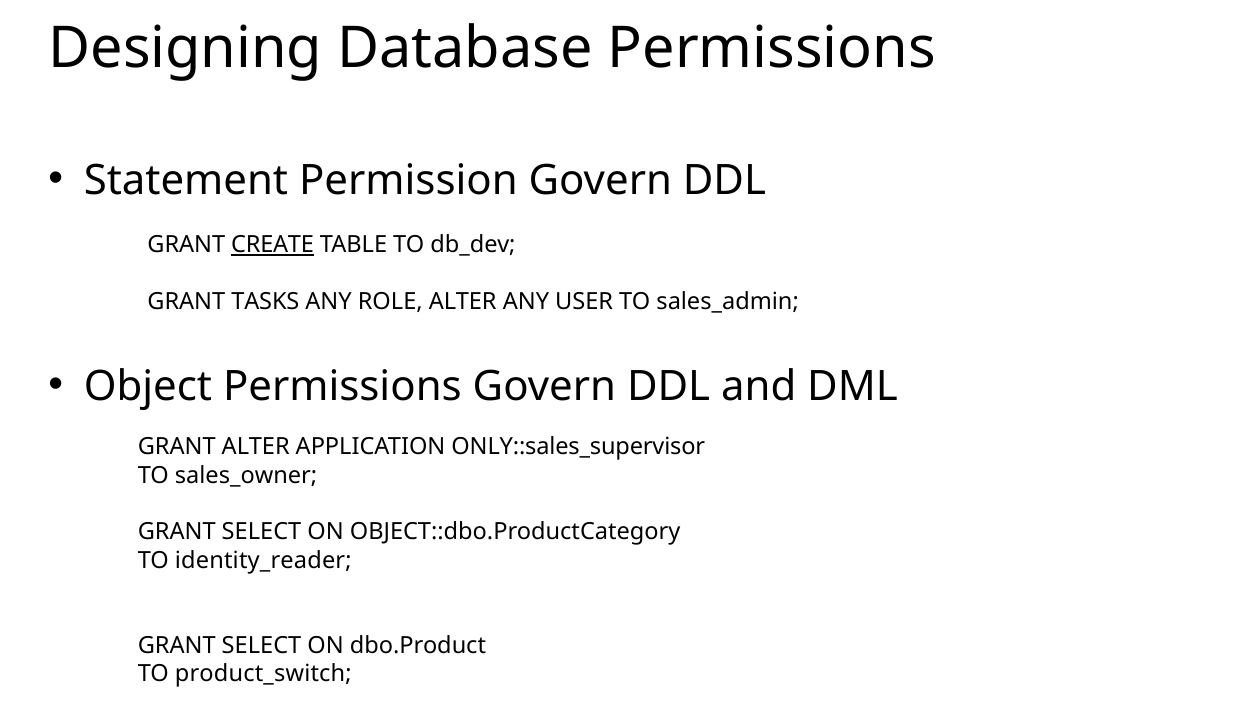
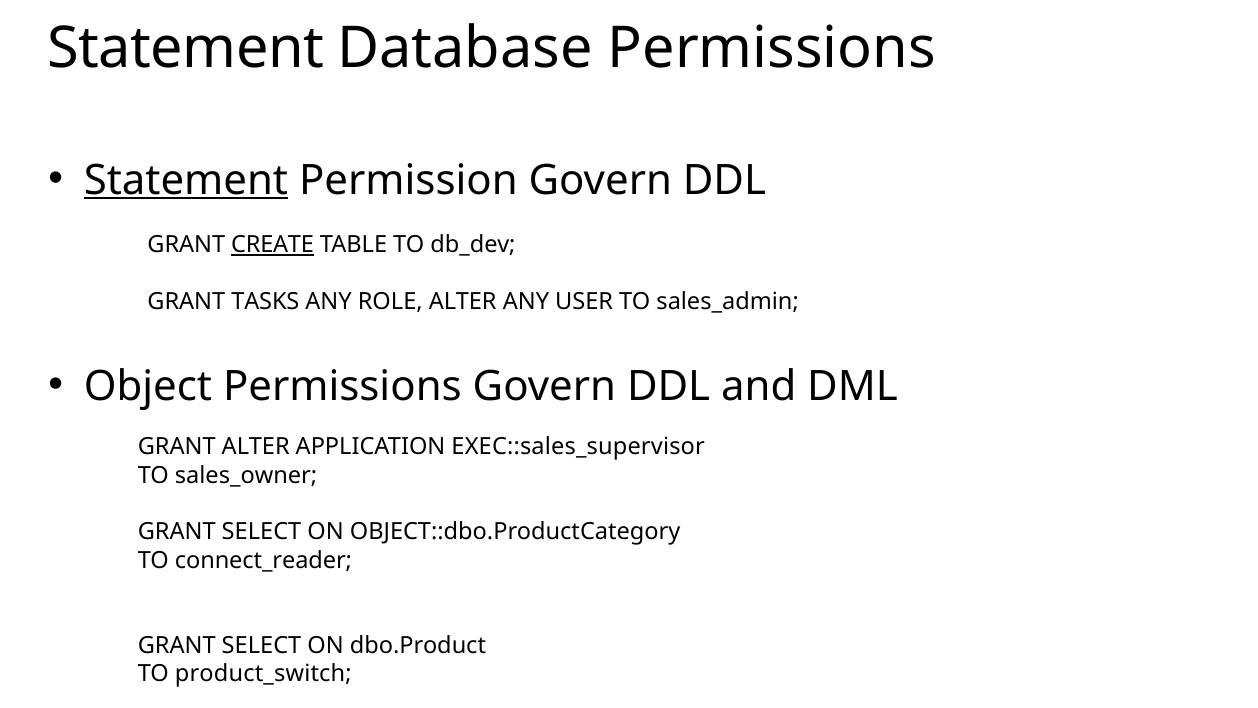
Designing: Designing -> Statement (186, 49)
Statement underline: none -> present (186, 180)
ONLY::sales_supervisor: ONLY::sales_supervisor -> EXEC::sales_supervisor (578, 447)
identity_reader: identity_reader -> connect_reader (263, 560)
